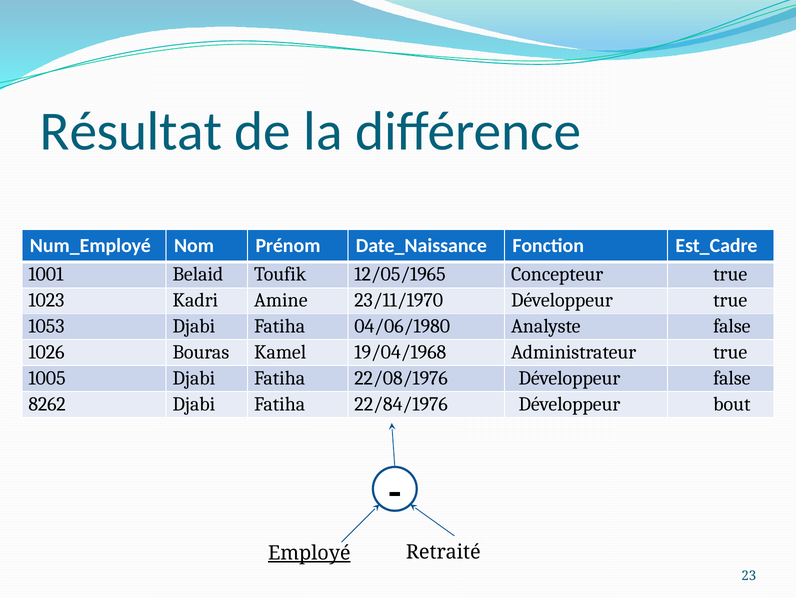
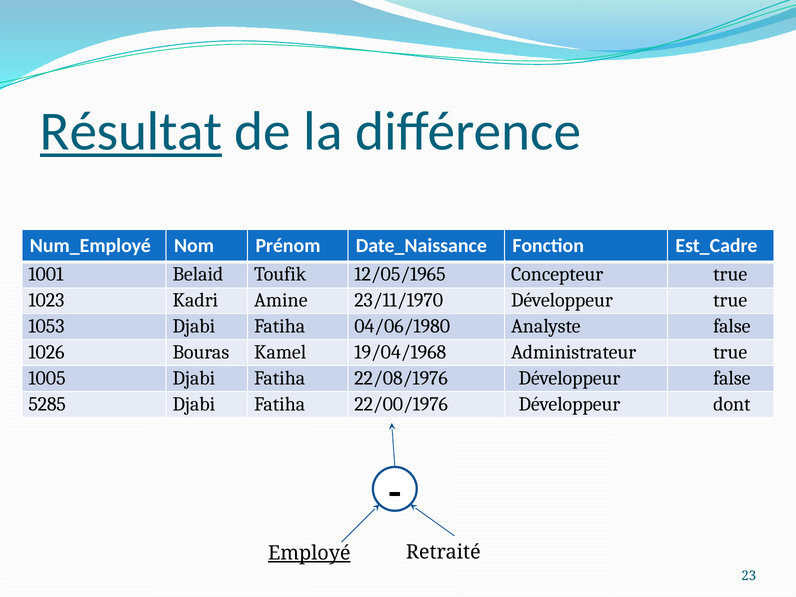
Résultat underline: none -> present (131, 131)
8262: 8262 -> 5285 (47, 404)
22/84/1976: 22/84/1976 -> 22/00/1976 (401, 404)
bout: bout -> dont (732, 404)
